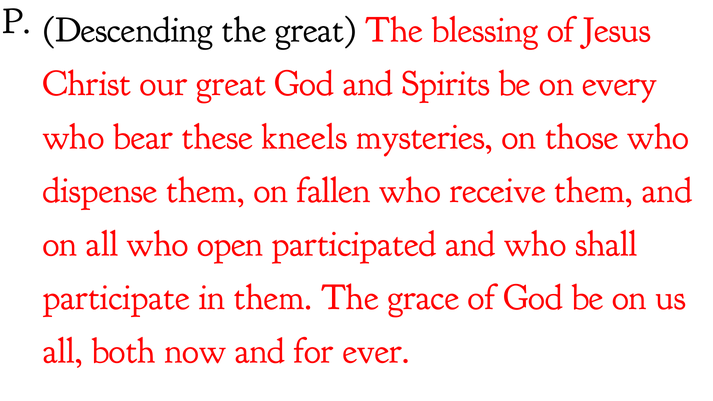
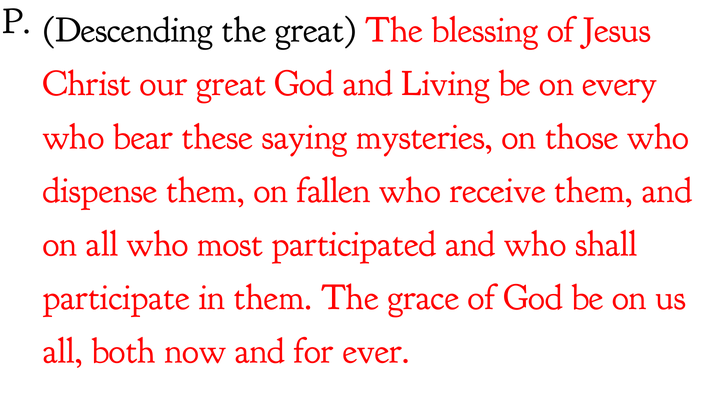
Spirits: Spirits -> Living (446, 84)
kneels: kneels -> saying (305, 137)
open: open -> most (230, 244)
